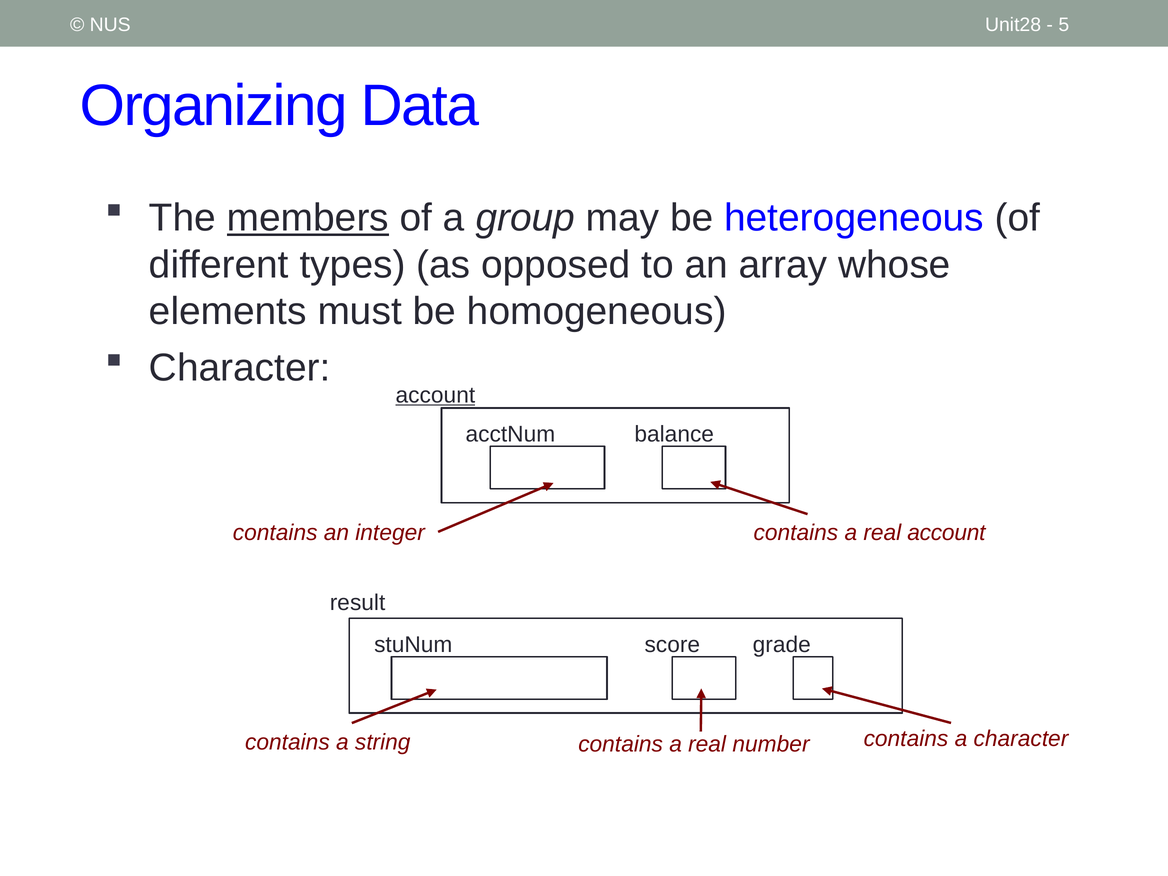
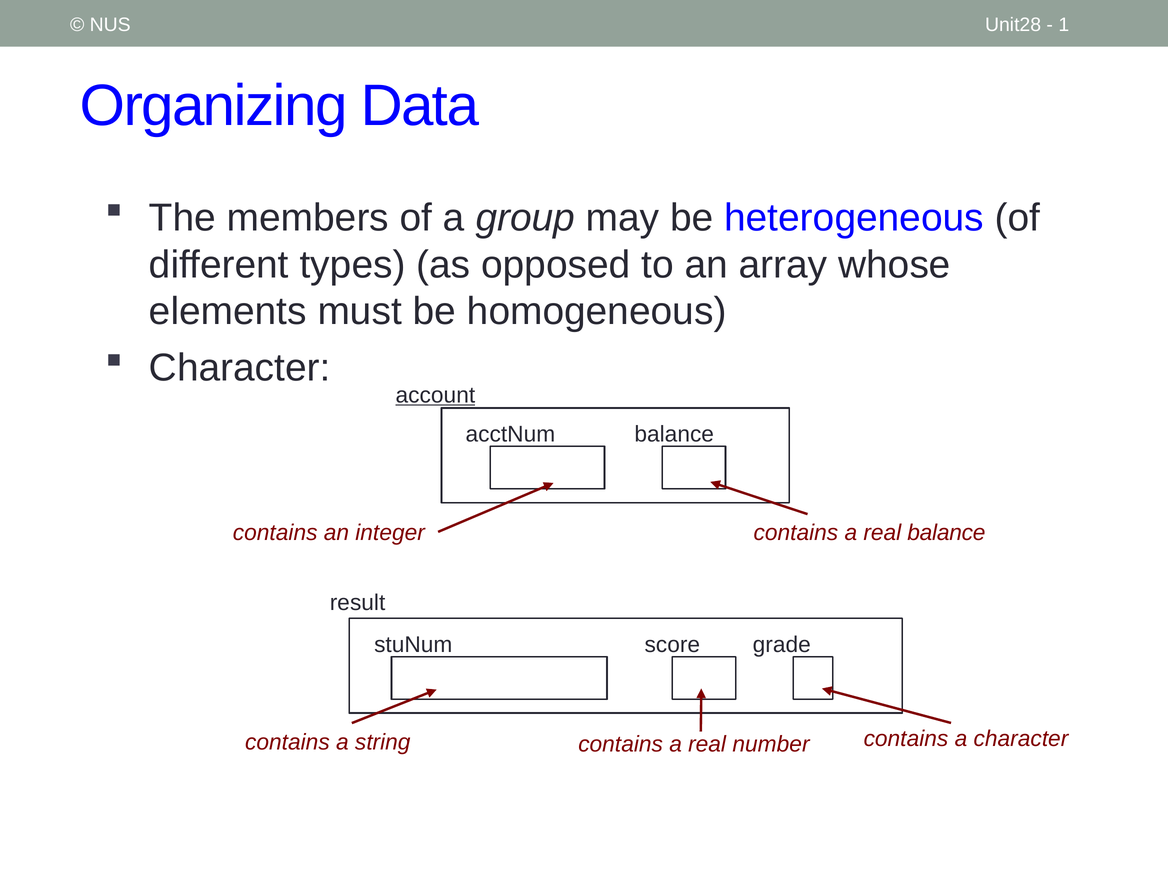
5: 5 -> 1 (1064, 25)
members underline: present -> none (308, 218)
real account: account -> balance (946, 533)
